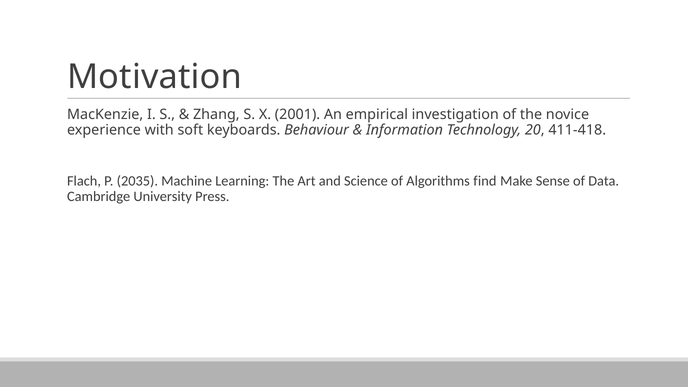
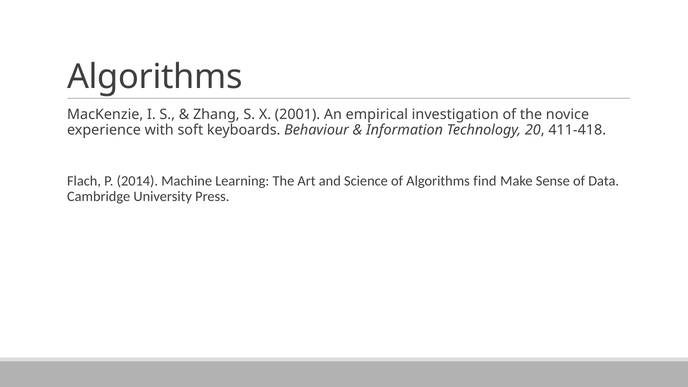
Motivation: Motivation -> Algorithms (155, 77)
2035: 2035 -> 2014 (137, 181)
